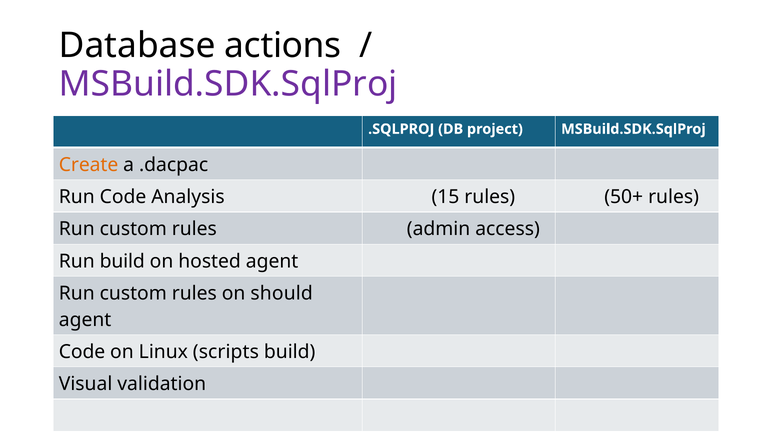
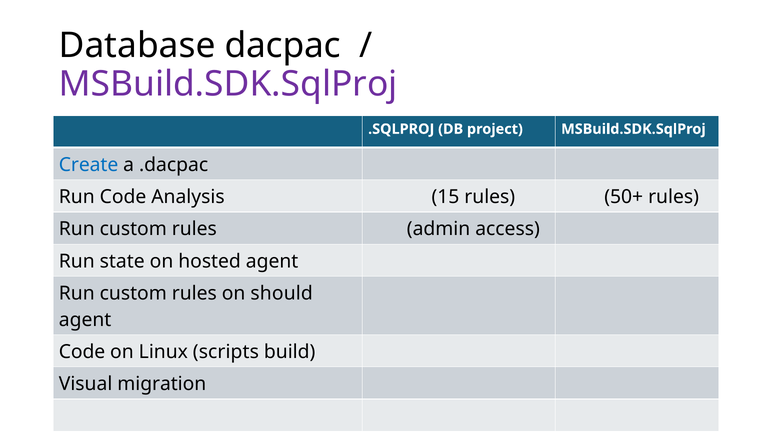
actions: actions -> dacpac (283, 46)
Create colour: orange -> blue (89, 165)
Run build: build -> state (122, 261)
validation: validation -> migration (162, 384)
